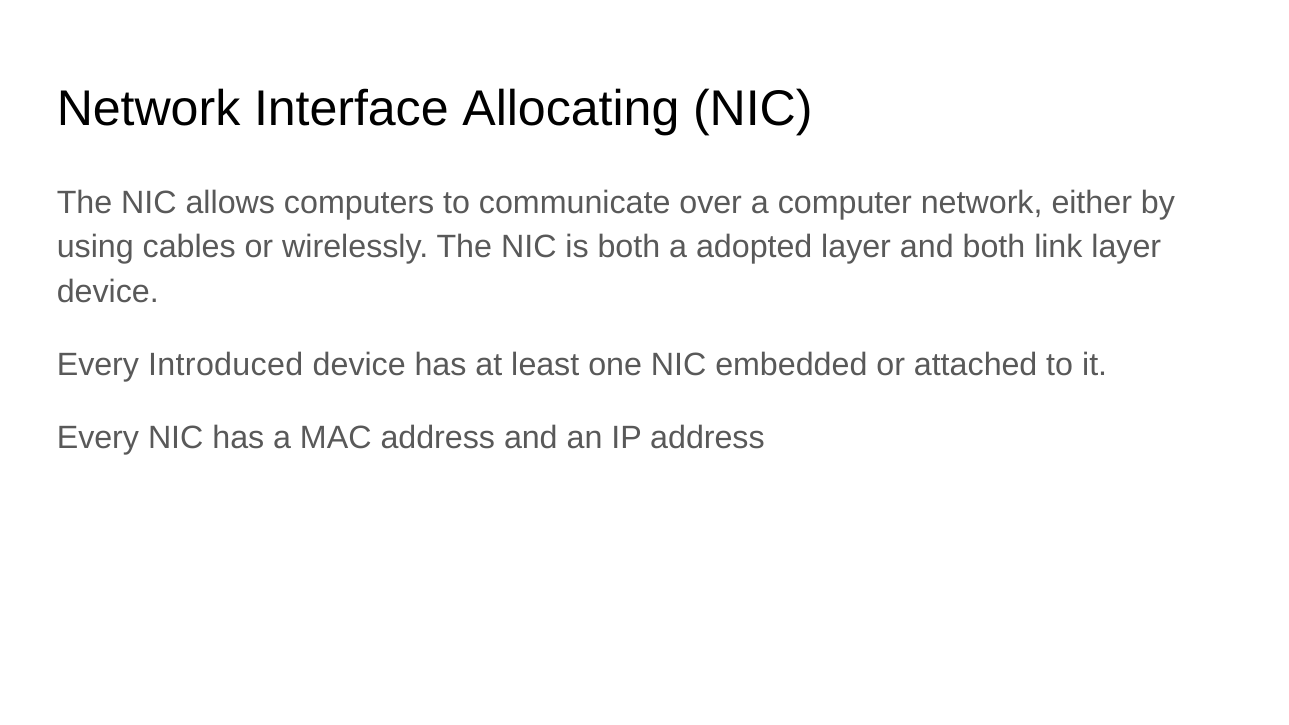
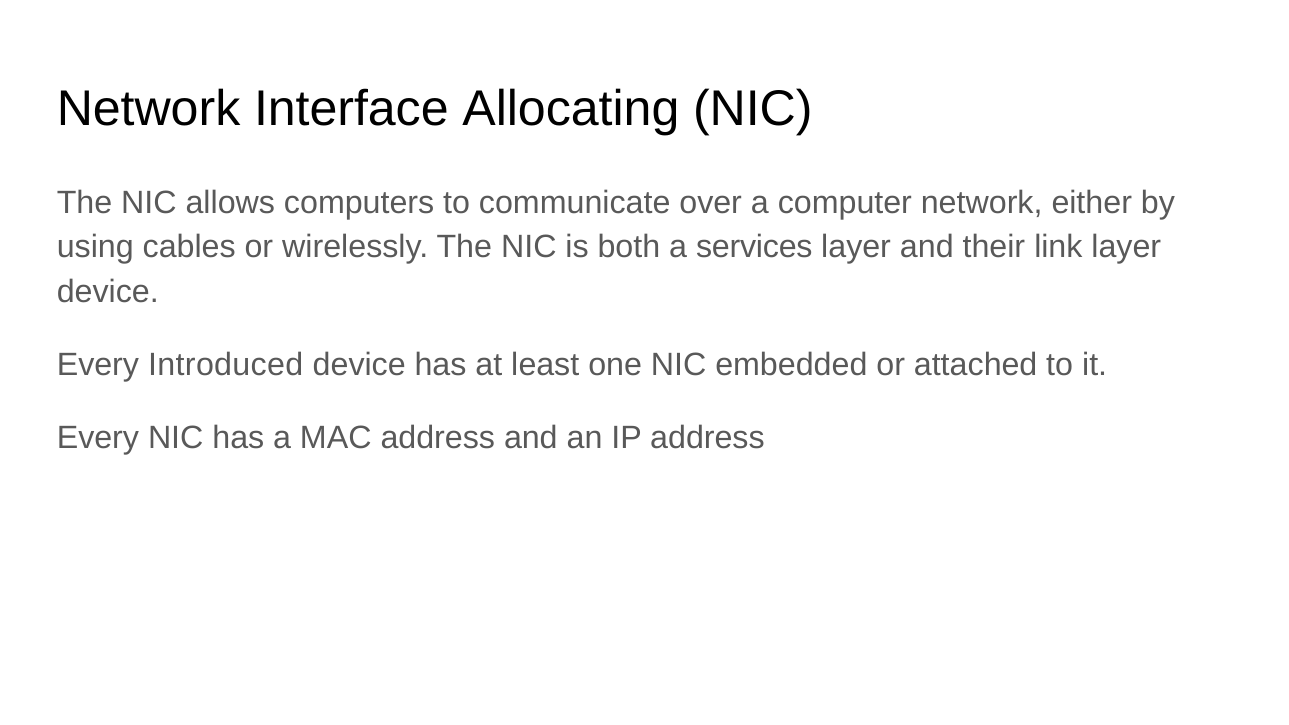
adopted: adopted -> services (754, 247)
and both: both -> their (994, 247)
